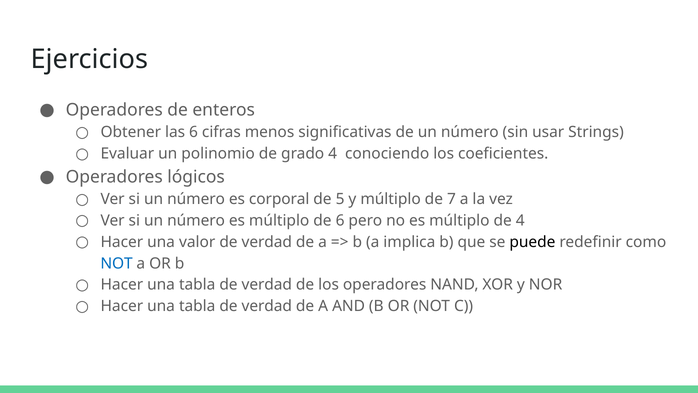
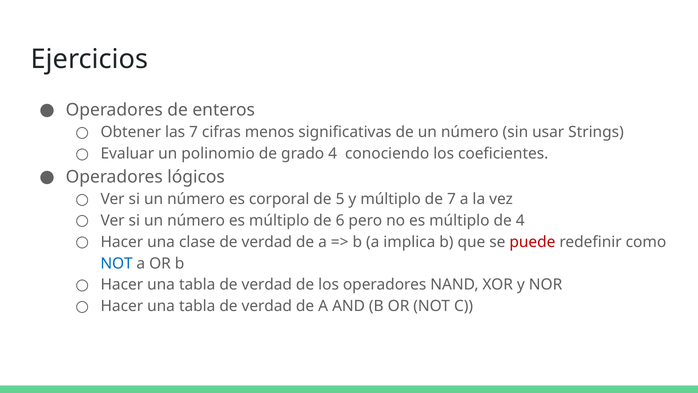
las 6: 6 -> 7 (194, 132)
valor: valor -> clase (197, 242)
puede colour: black -> red (532, 242)
